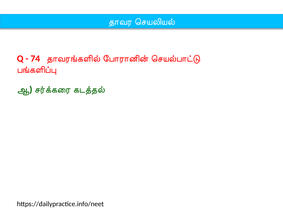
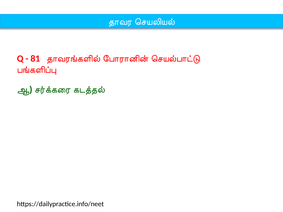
74: 74 -> 81 (35, 59)
